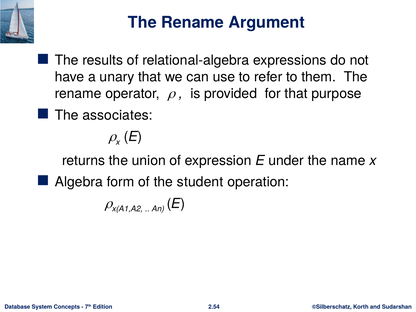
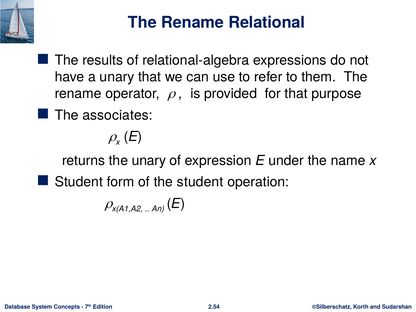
Argument: Argument -> Relational (267, 22)
the union: union -> unary (149, 160)
Algebra: Algebra -> Student (79, 182)
